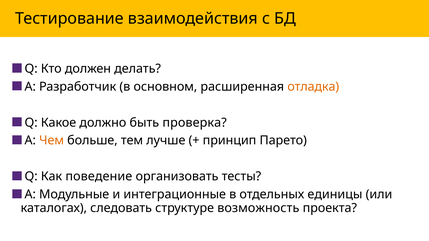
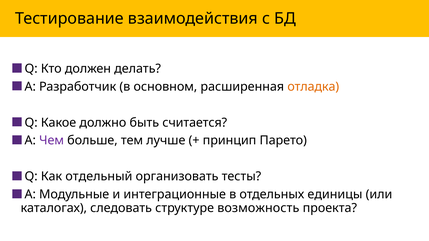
проверка: проверка -> считается (195, 123)
Чем colour: orange -> purple (52, 141)
поведение: поведение -> отдельный (99, 177)
